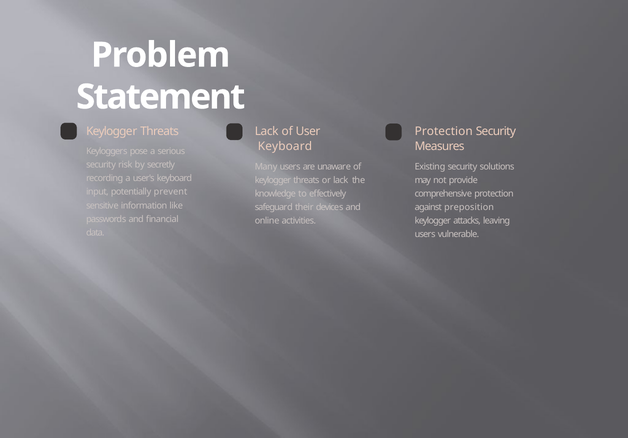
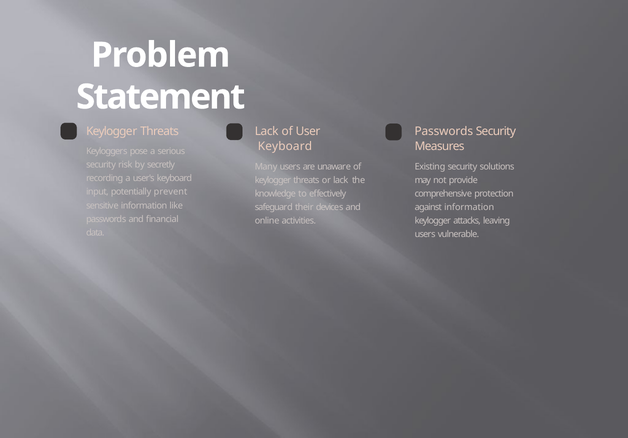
Protection: Protection -> Passwords (444, 131)
against preposition: preposition -> information (469, 207)
